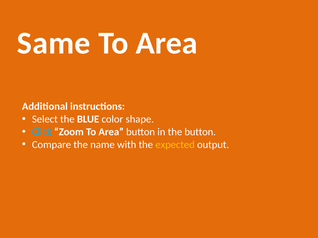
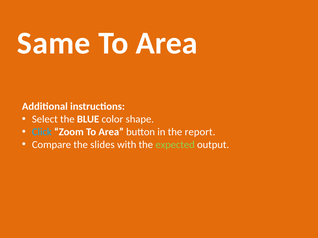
the button: button -> report (200, 132)
name: name -> slides (102, 145)
expected colour: yellow -> light green (175, 145)
